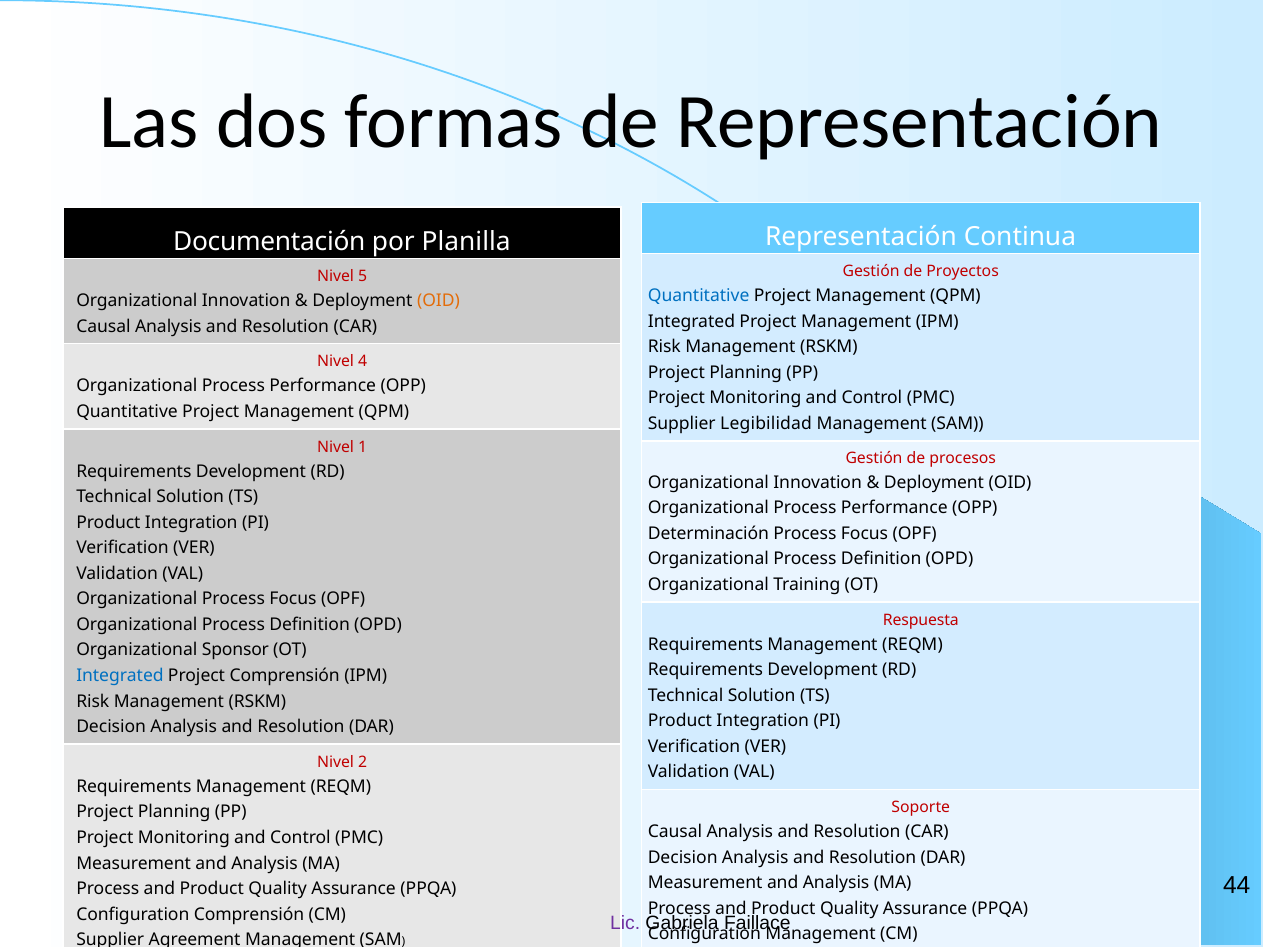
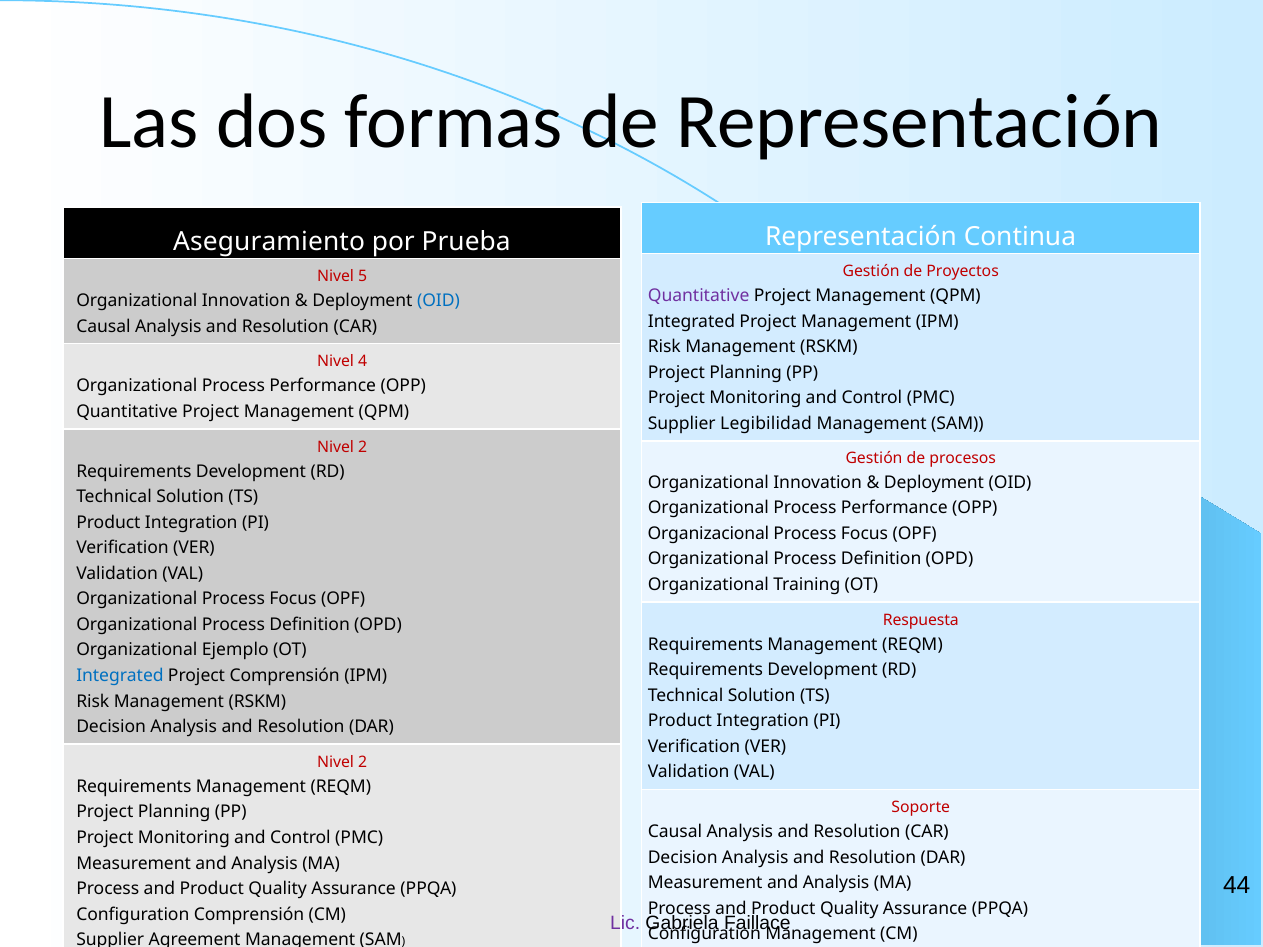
Documentación: Documentación -> Aseguramiento (269, 242)
Planilla: Planilla -> Prueba (466, 242)
Quantitative colour: blue -> purple (699, 296)
OID colour: orange -> blue (438, 301)
1: 1 -> 2 (363, 447)
Determinación: Determinación -> Organizacional (708, 534)
Sponsor: Sponsor -> Ejemplo (235, 650)
